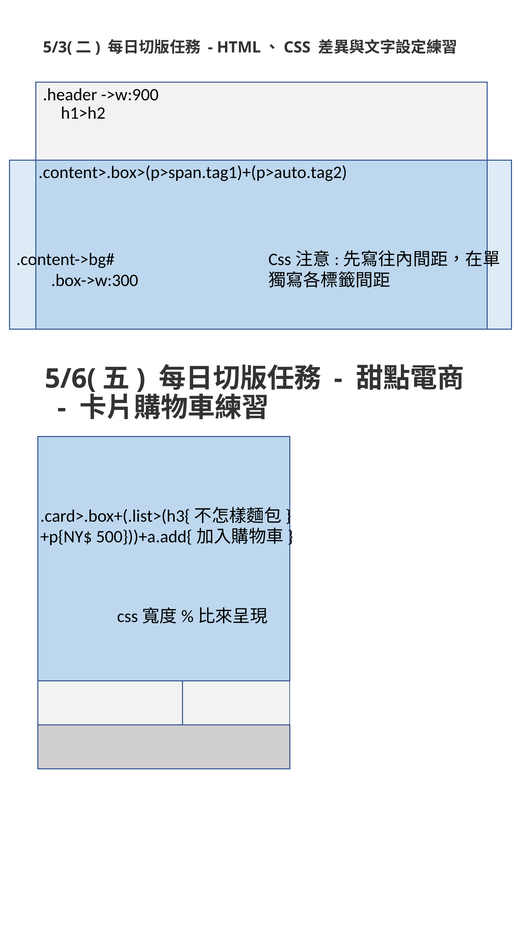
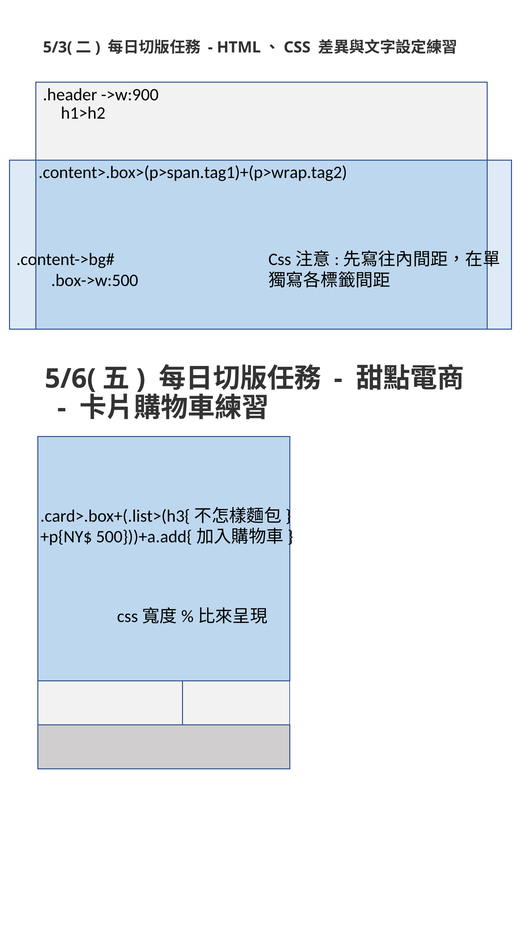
.content>.box>(p>span.tag1)+(p>auto.tag2: .content>.box>(p>span.tag1)+(p>auto.tag2 -> .content>.box>(p>span.tag1)+(p>wrap.tag2 (193, 173)
.box->w:300: .box->w:300 -> .box->w:500 (95, 281)
